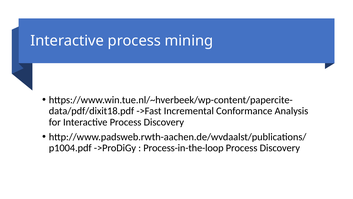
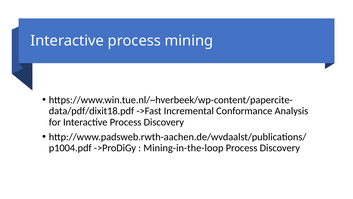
Process-in-the-loop: Process-in-the-loop -> Mining-in-the-loop (183, 148)
